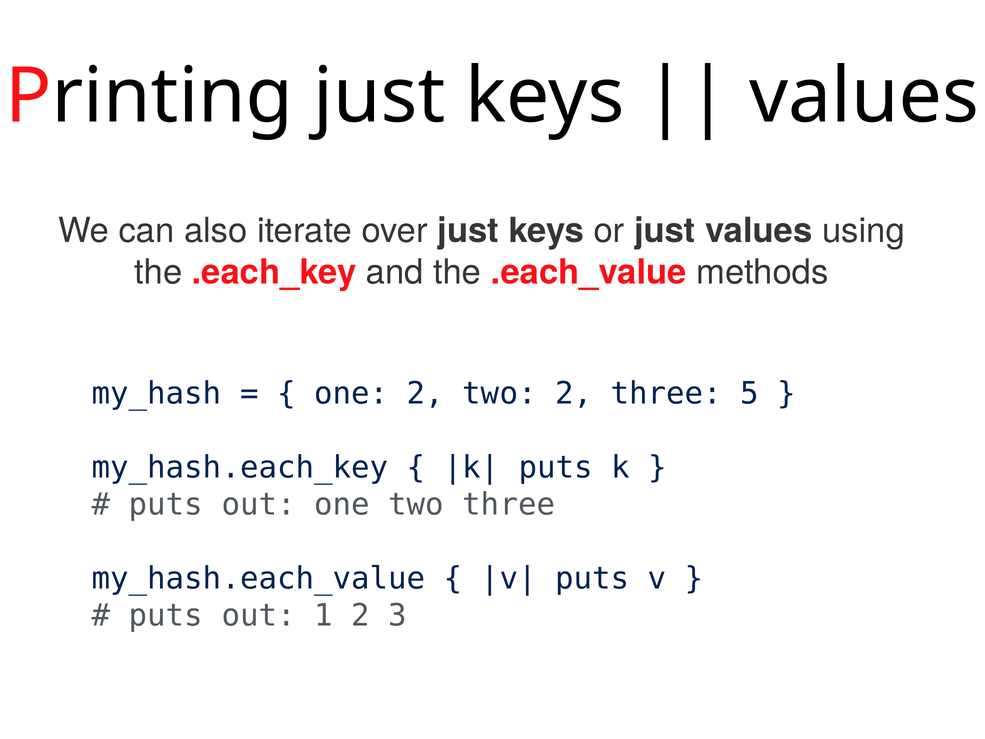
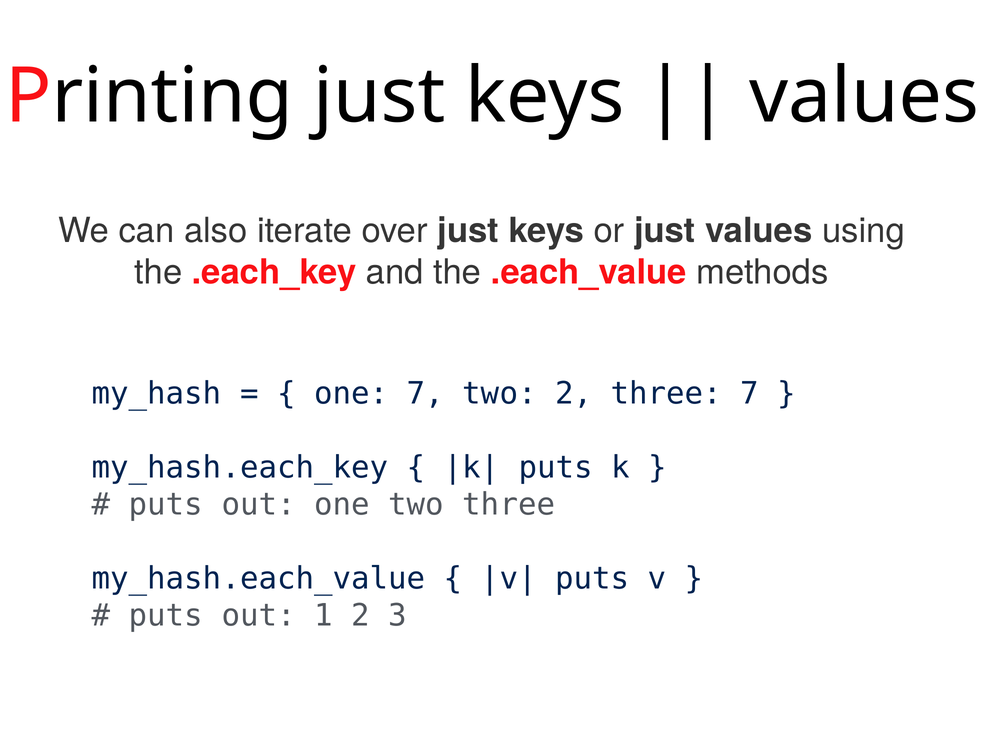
one 2: 2 -> 7 (425, 394)
three 5: 5 -> 7 (750, 394)
